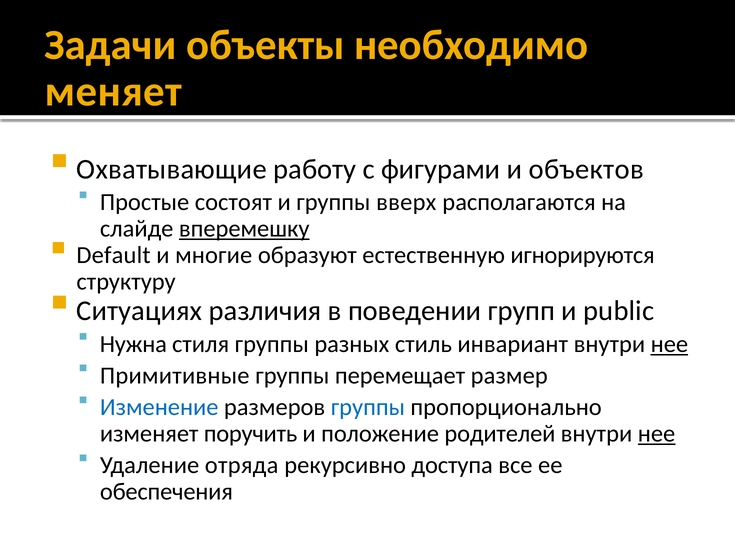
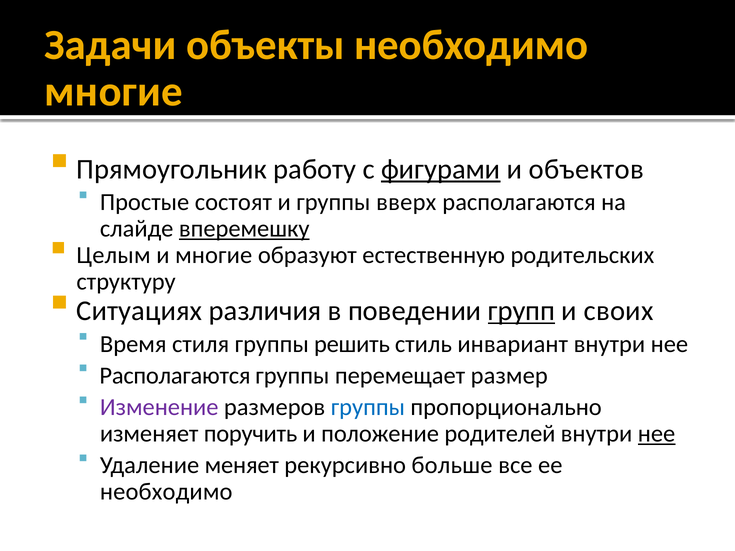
меняет: меняет -> многие (113, 92)
Охватывающие: Охватывающие -> Прямоугольник (172, 169)
фигурами underline: none -> present (441, 169)
Default: Default -> Целым (114, 255)
игнорируются: игнорируются -> родительских (582, 255)
групп underline: none -> present (521, 311)
public: public -> своих (619, 311)
Нужна: Нужна -> Время (133, 344)
разных: разных -> решить (352, 344)
нее underline: present -> none (669, 344)
Примитивные: Примитивные -> Располагаются (175, 376)
Изменение colour: blue -> purple (159, 408)
отряда: отряда -> меняет (242, 466)
доступа: доступа -> больше (452, 466)
обеспечения: обеспечения -> необходимо (166, 492)
